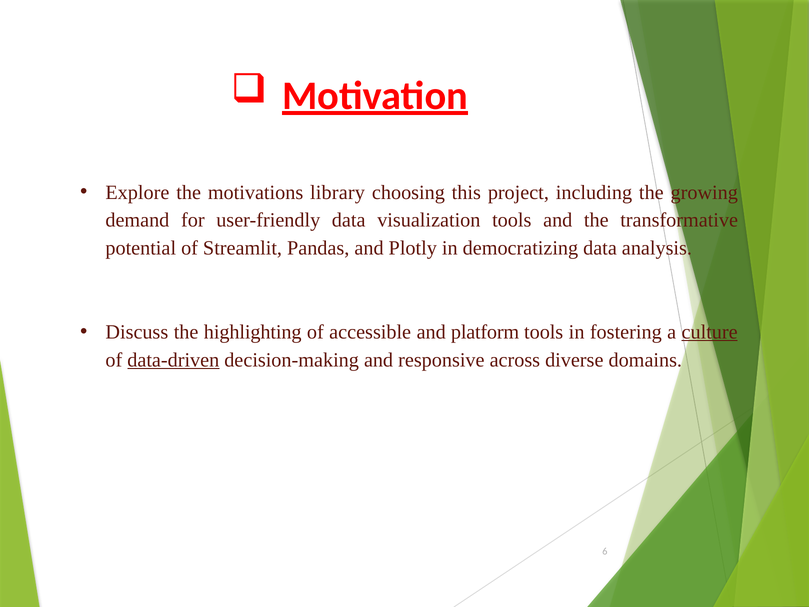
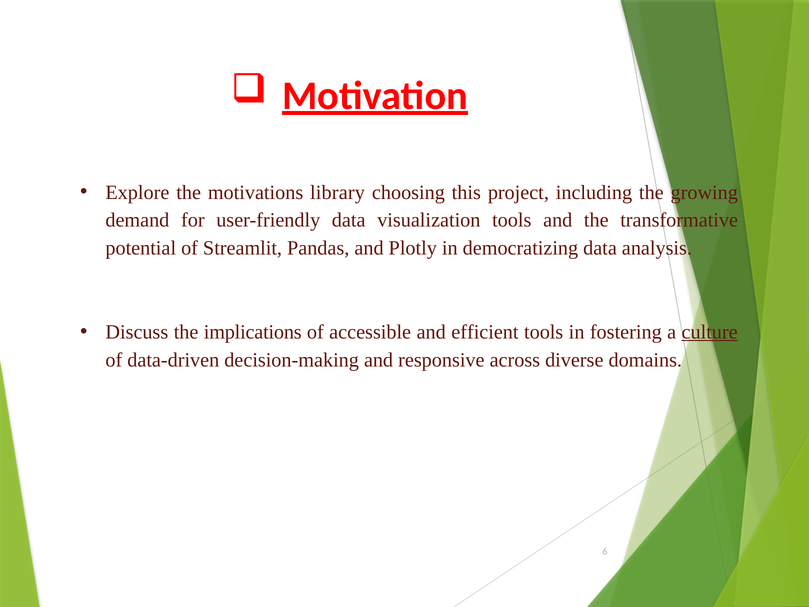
highlighting: highlighting -> implications (253, 332)
platform: platform -> efficient (485, 332)
data-driven underline: present -> none (173, 360)
